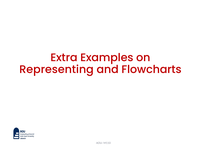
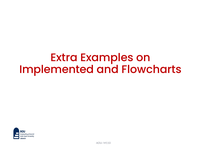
Representing: Representing -> Implemented (57, 69)
